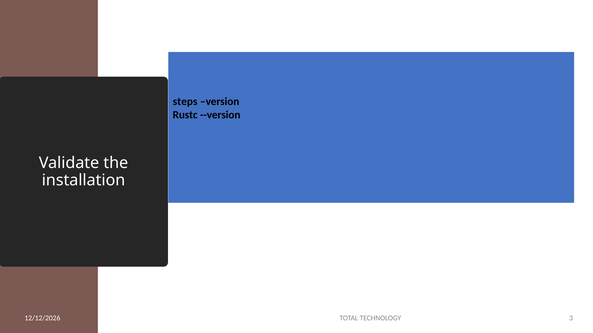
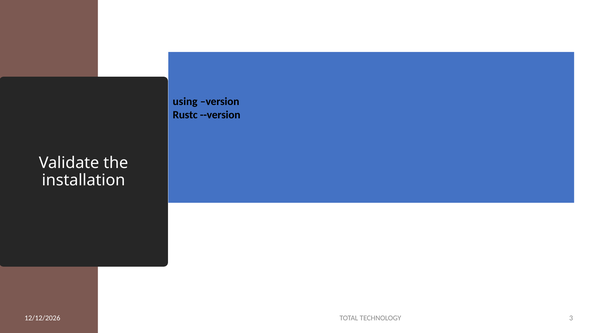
steps: steps -> using (185, 102)
